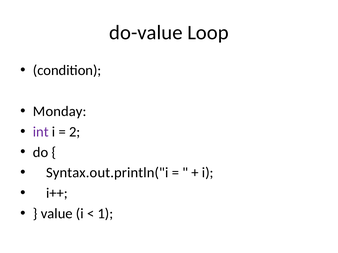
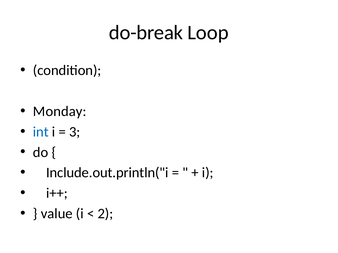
do-value: do-value -> do-break (146, 33)
int colour: purple -> blue (41, 132)
2: 2 -> 3 (75, 132)
Syntax.out.println("i: Syntax.out.println("i -> Include.out.println("i (107, 173)
1: 1 -> 2 (105, 214)
